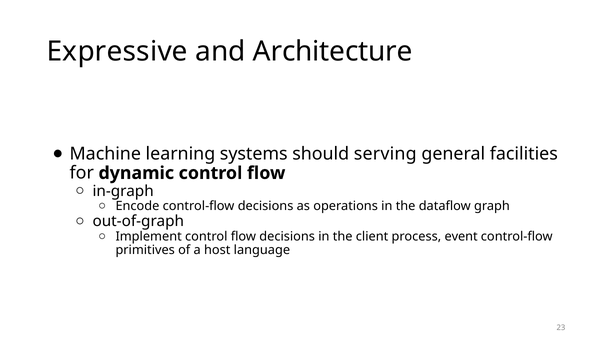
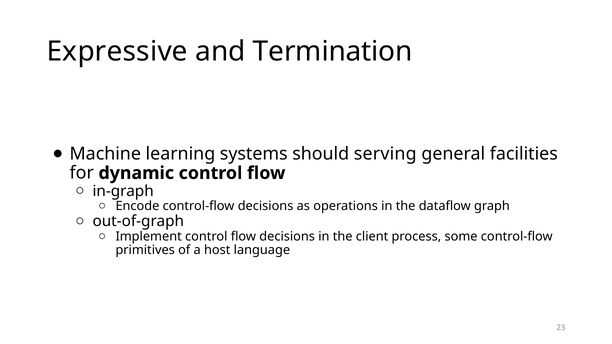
Architecture: Architecture -> Termination (333, 51)
event: event -> some (461, 237)
